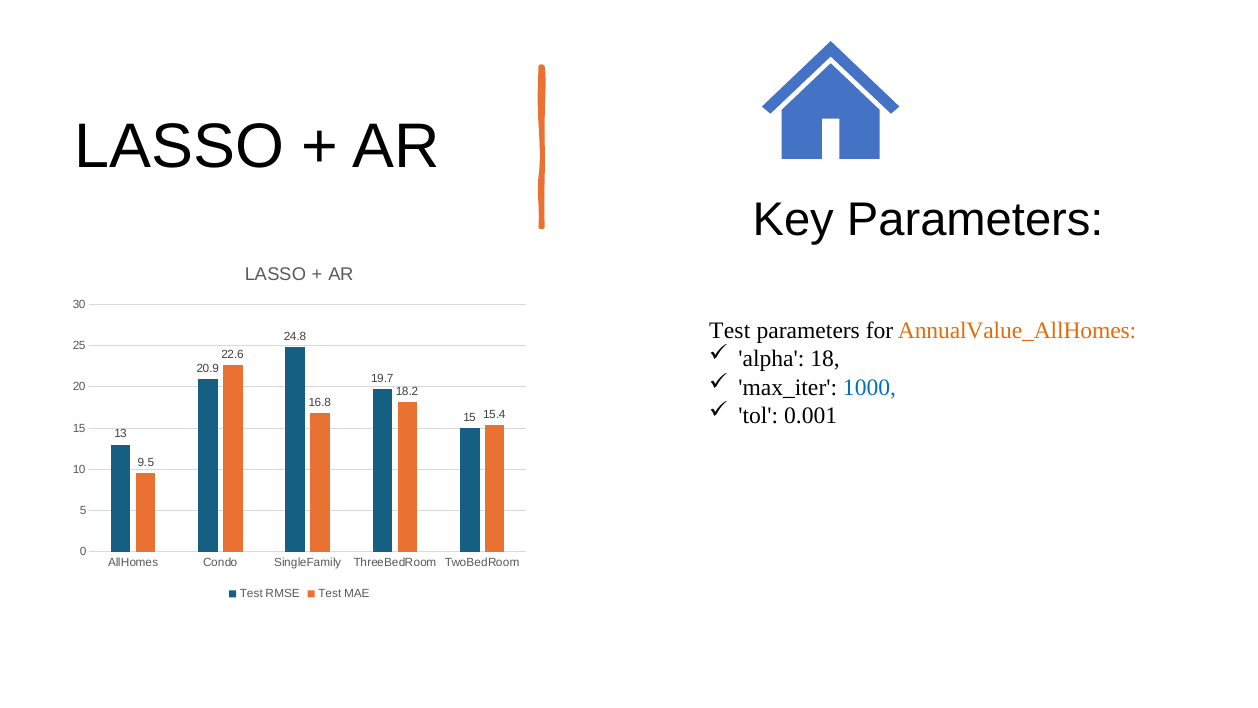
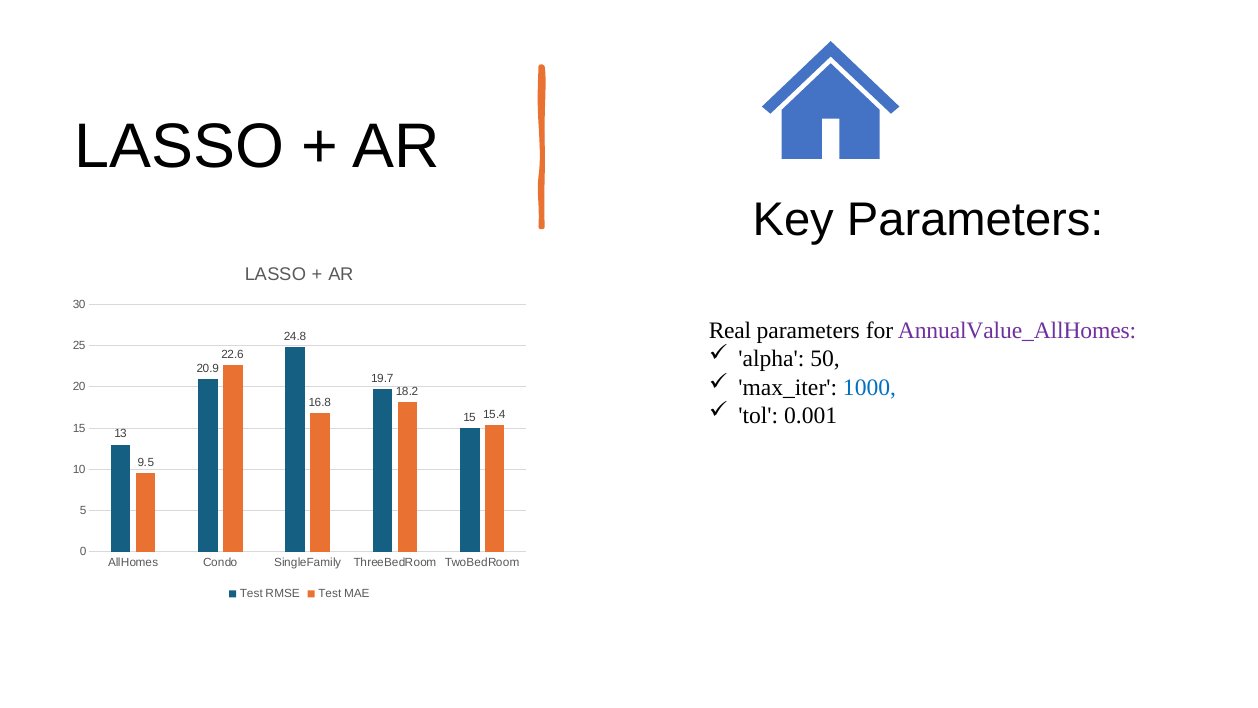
Test: Test -> Real (730, 330)
AnnualValue_AllHomes colour: orange -> purple (1017, 330)
18: 18 -> 50 (825, 359)
